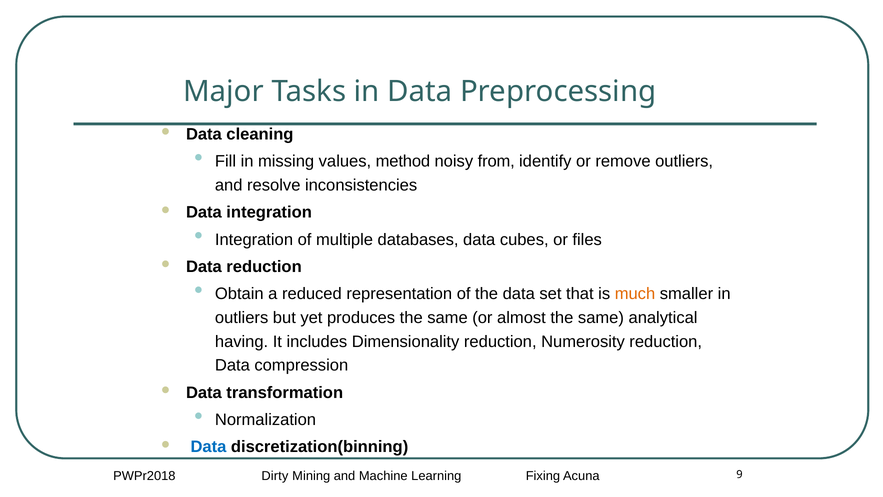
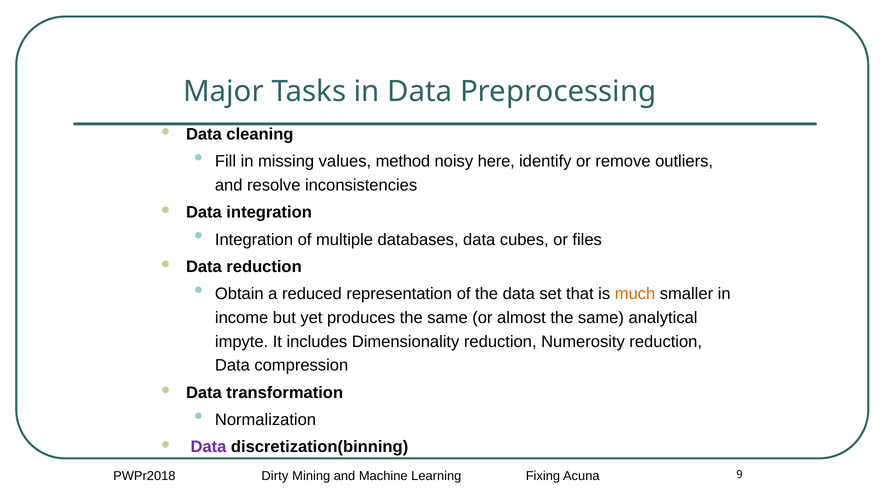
from: from -> here (496, 161)
outliers: outliers -> income (242, 318)
having: having -> impyte (242, 341)
Data colour: blue -> purple (208, 447)
